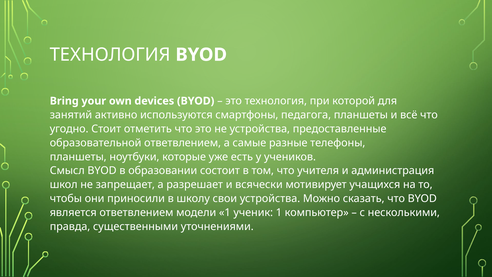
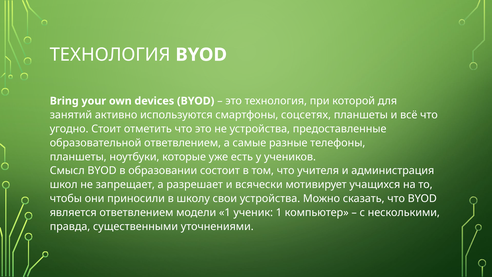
педагога: педагога -> соцсетях (306, 115)
